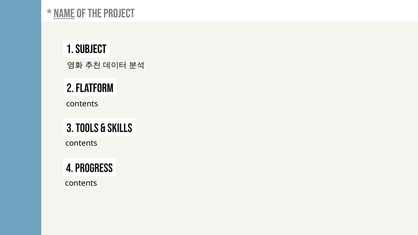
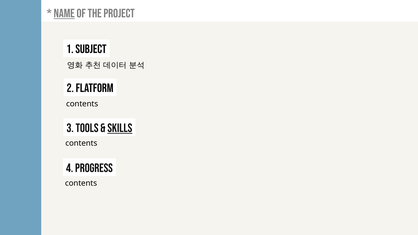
skills underline: none -> present (120, 128)
